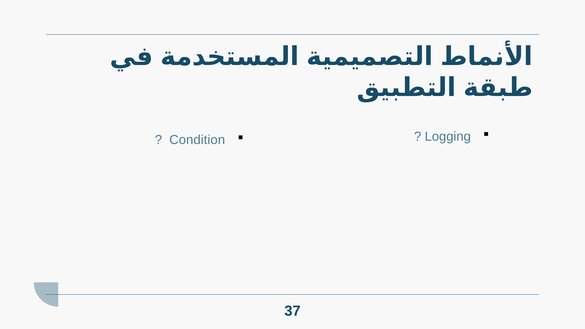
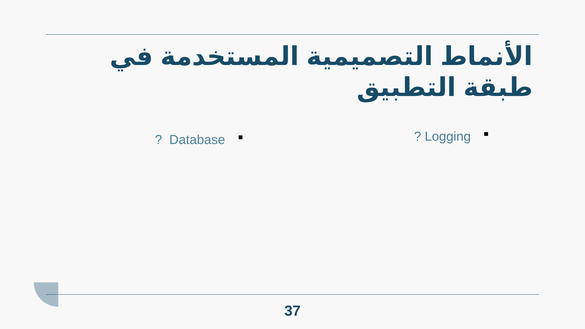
Condition: Condition -> Database (197, 140)
